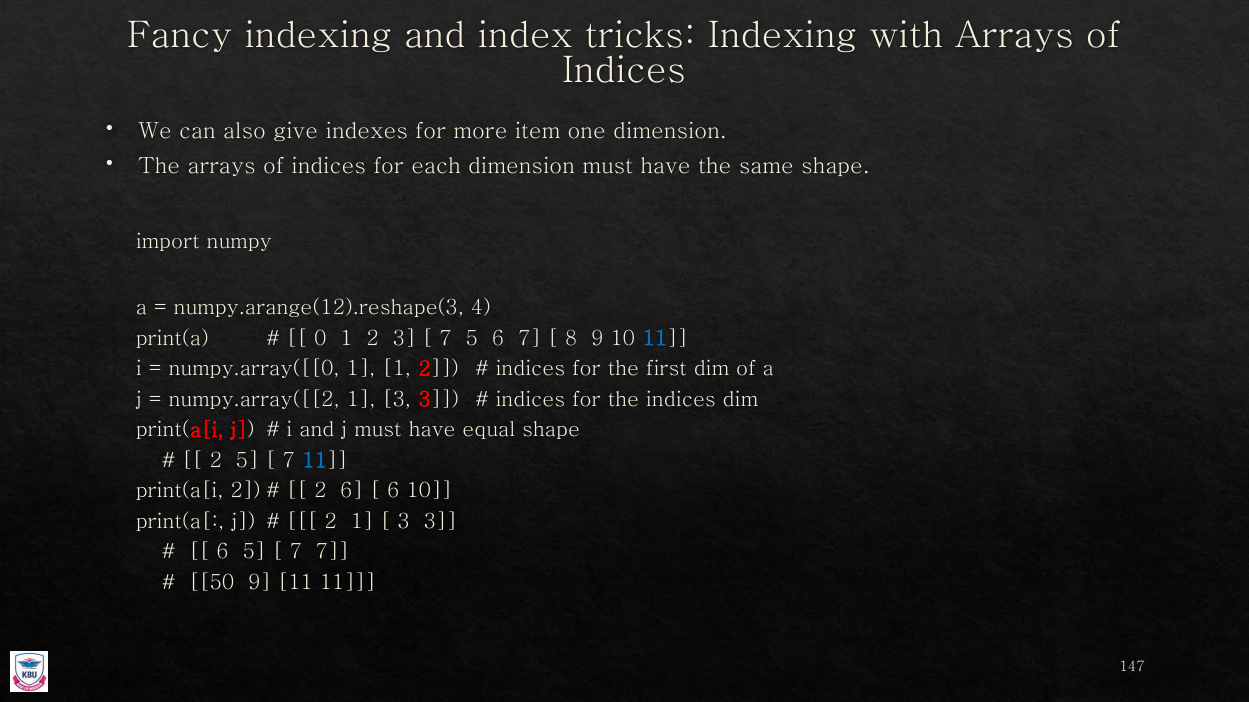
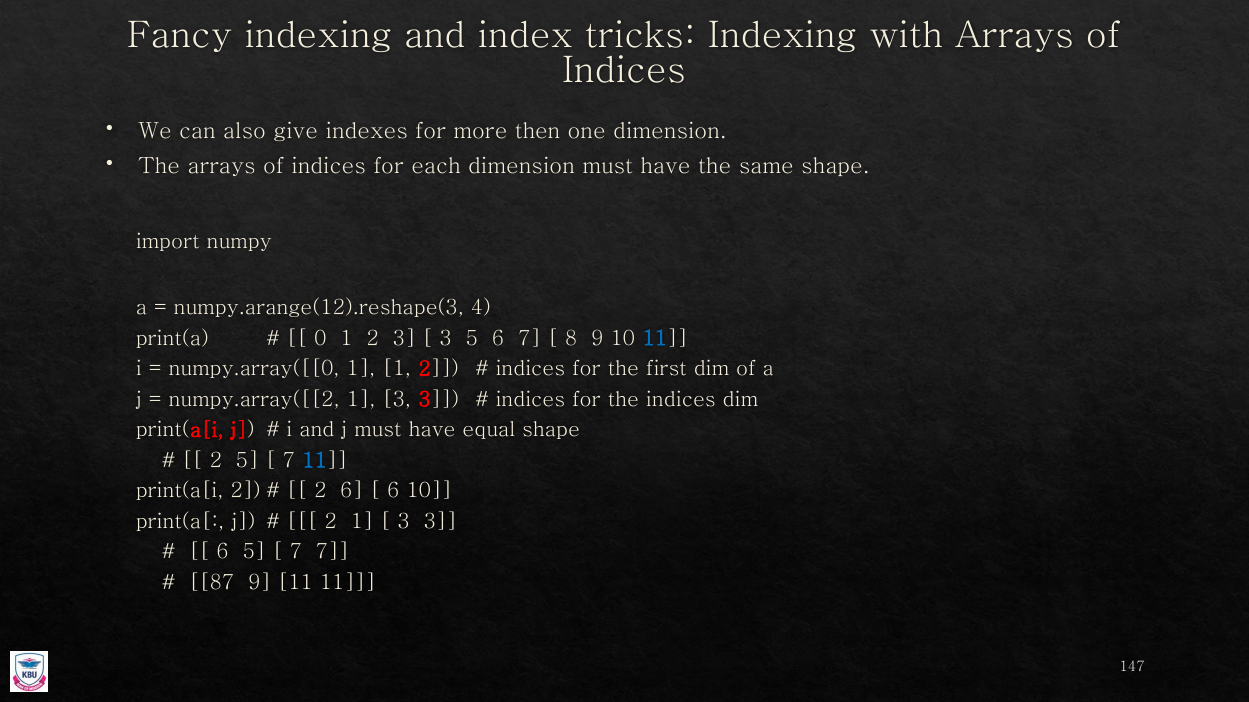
item: item -> then (538, 132)
7: 7 -> 3 (446, 338)
50: 50 -> 87 (212, 583)
